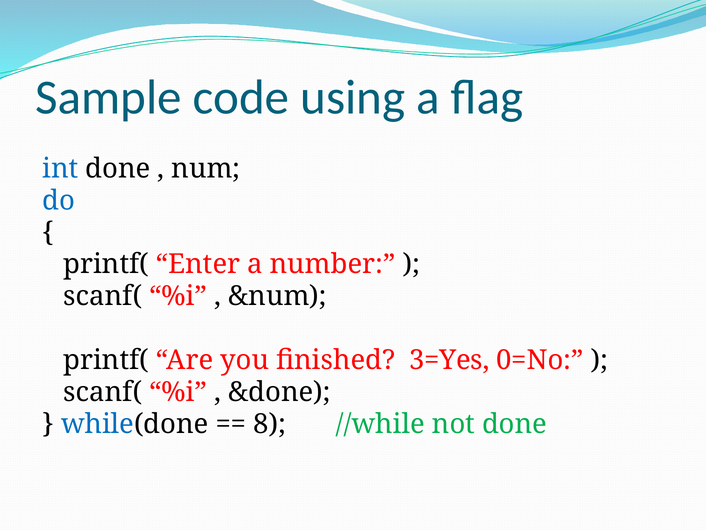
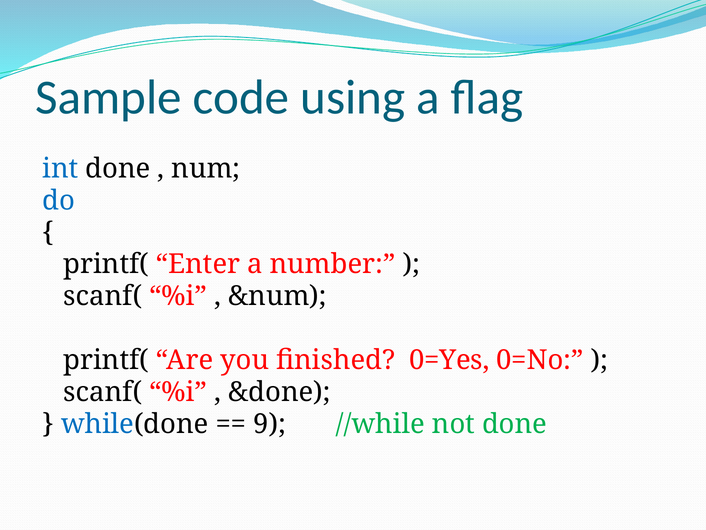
3=Yes: 3=Yes -> 0=Yes (449, 360)
8: 8 -> 9 (270, 424)
